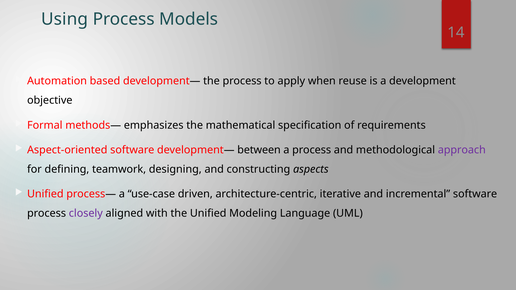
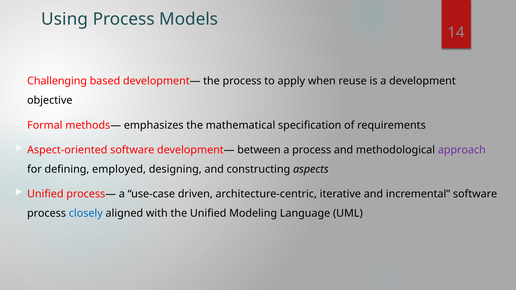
Automation: Automation -> Challenging (57, 81)
teamwork: teamwork -> employed (119, 169)
closely colour: purple -> blue (86, 213)
